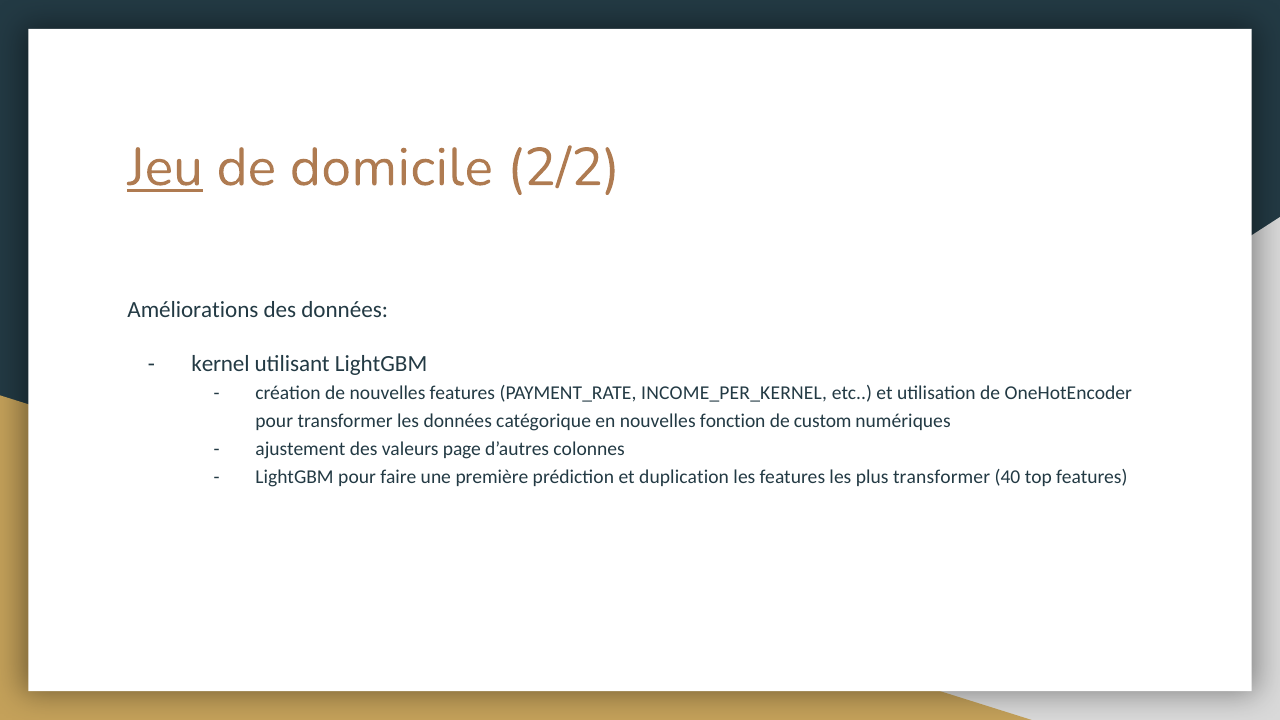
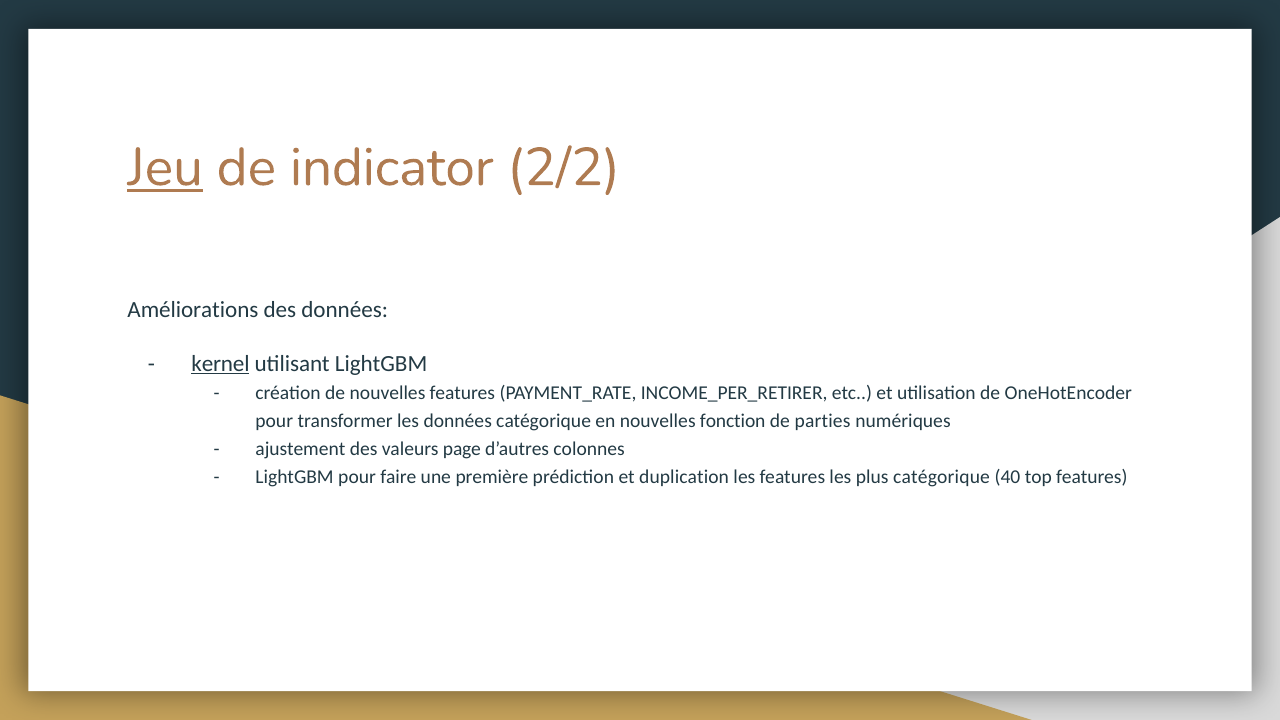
domicile: domicile -> indicator (392, 168)
kernel underline: none -> present (221, 364)
INCOME_PER_KERNEL: INCOME_PER_KERNEL -> INCOME_PER_RETIRER (734, 393)
custom: custom -> parties (823, 421)
plus transformer: transformer -> catégorique (942, 477)
